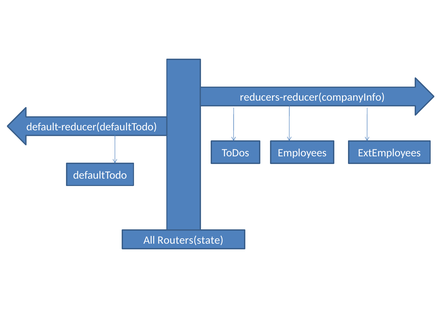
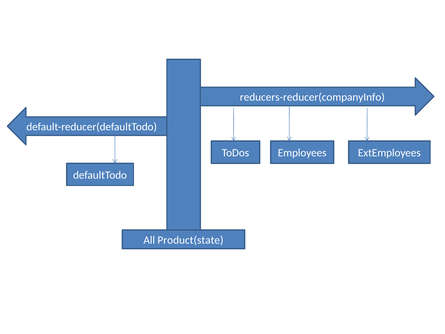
Routers(state: Routers(state -> Product(state (190, 240)
